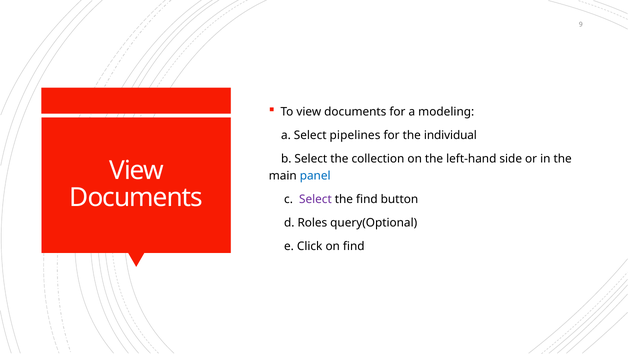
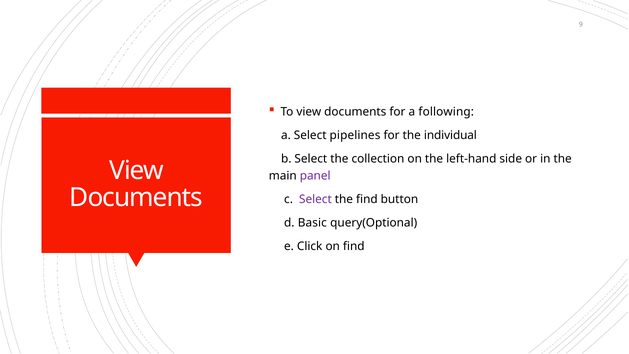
modeling: modeling -> following (446, 112)
panel colour: blue -> purple (315, 176)
Roles: Roles -> Basic (312, 223)
